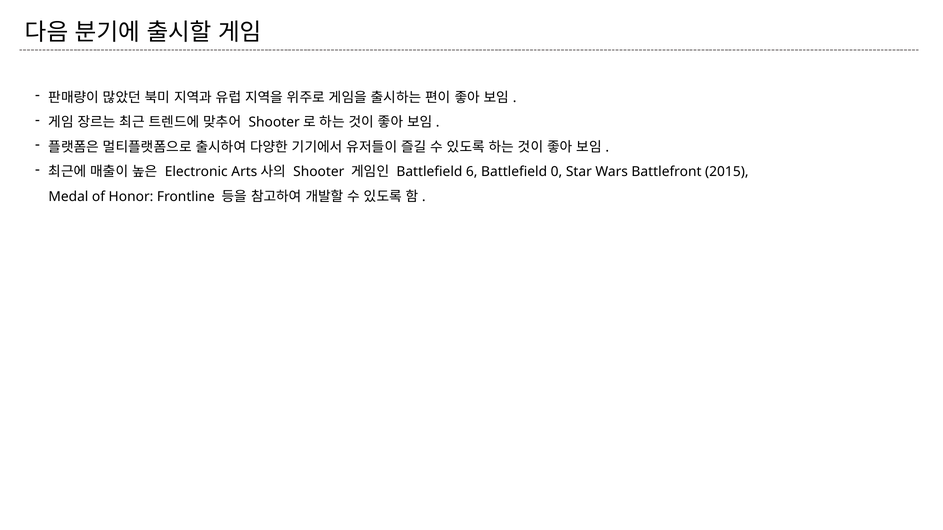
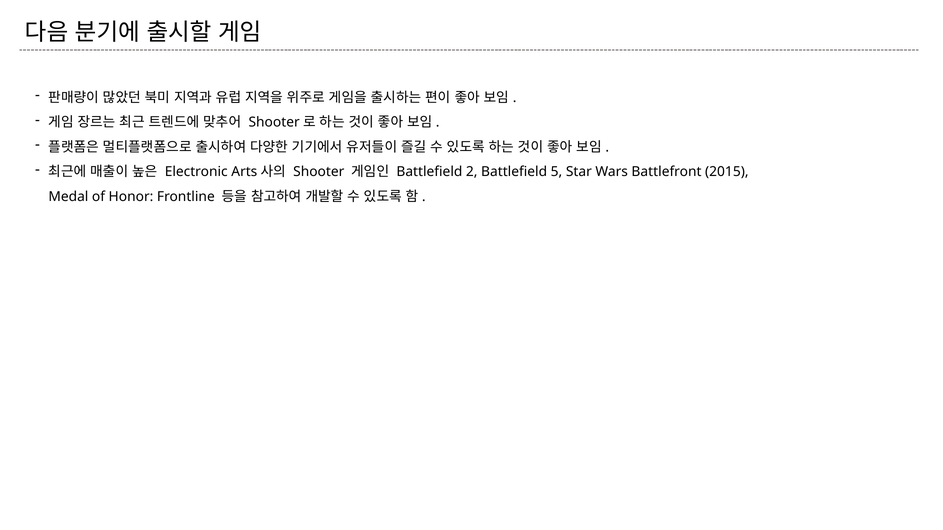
6: 6 -> 2 (472, 172)
0: 0 -> 5 (556, 172)
